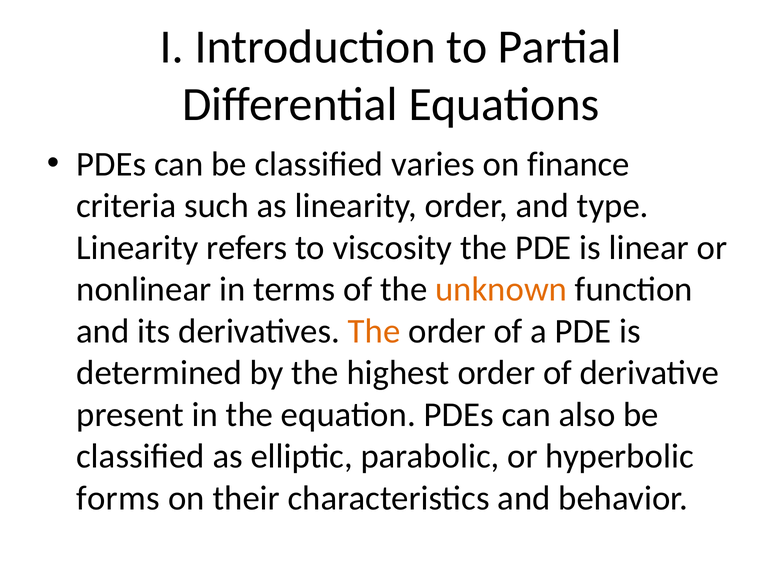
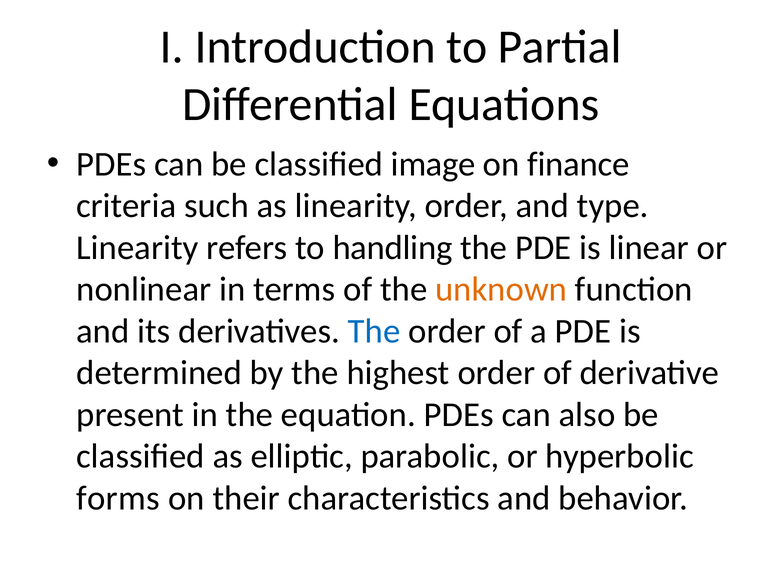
varies: varies -> image (433, 164)
viscosity: viscosity -> handling (392, 247)
The colour: orange -> blue (374, 331)
